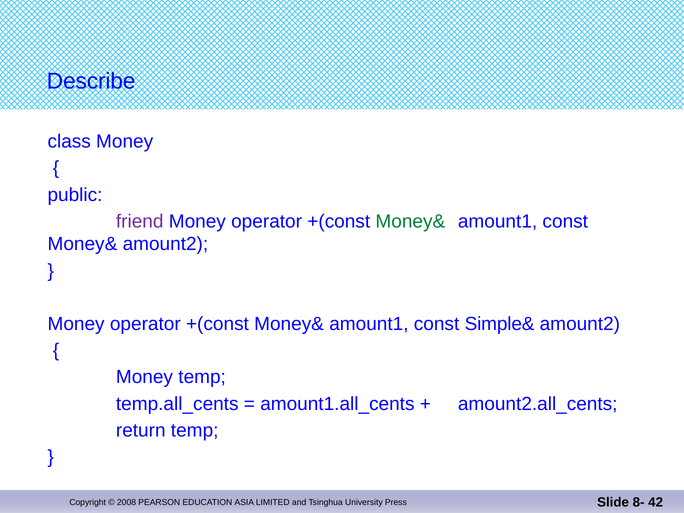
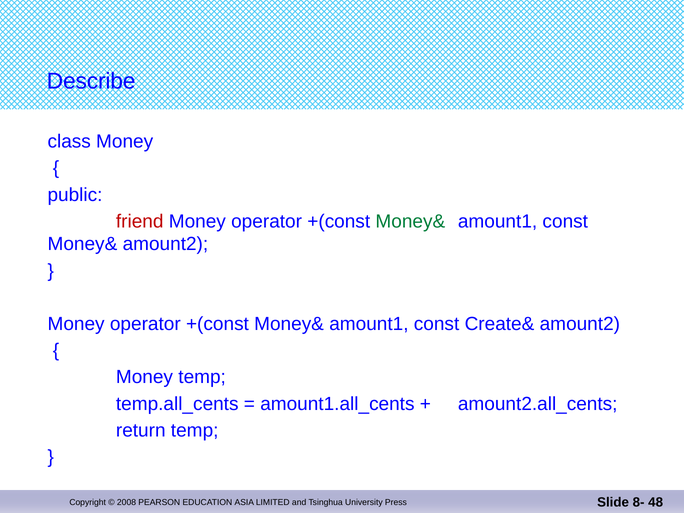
friend colour: purple -> red (140, 221)
Simple&: Simple& -> Create& (499, 324)
42: 42 -> 48 (656, 502)
